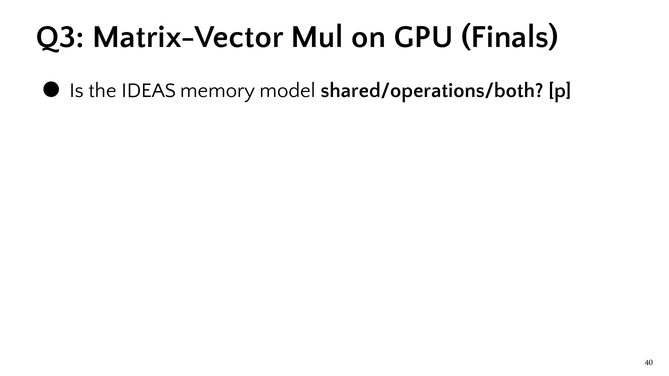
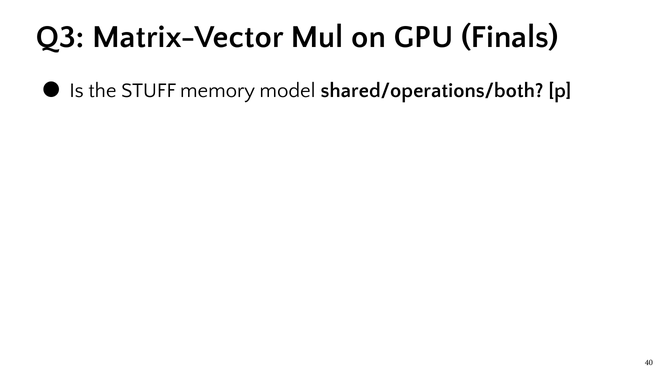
IDEAS: IDEAS -> STUFF (149, 90)
